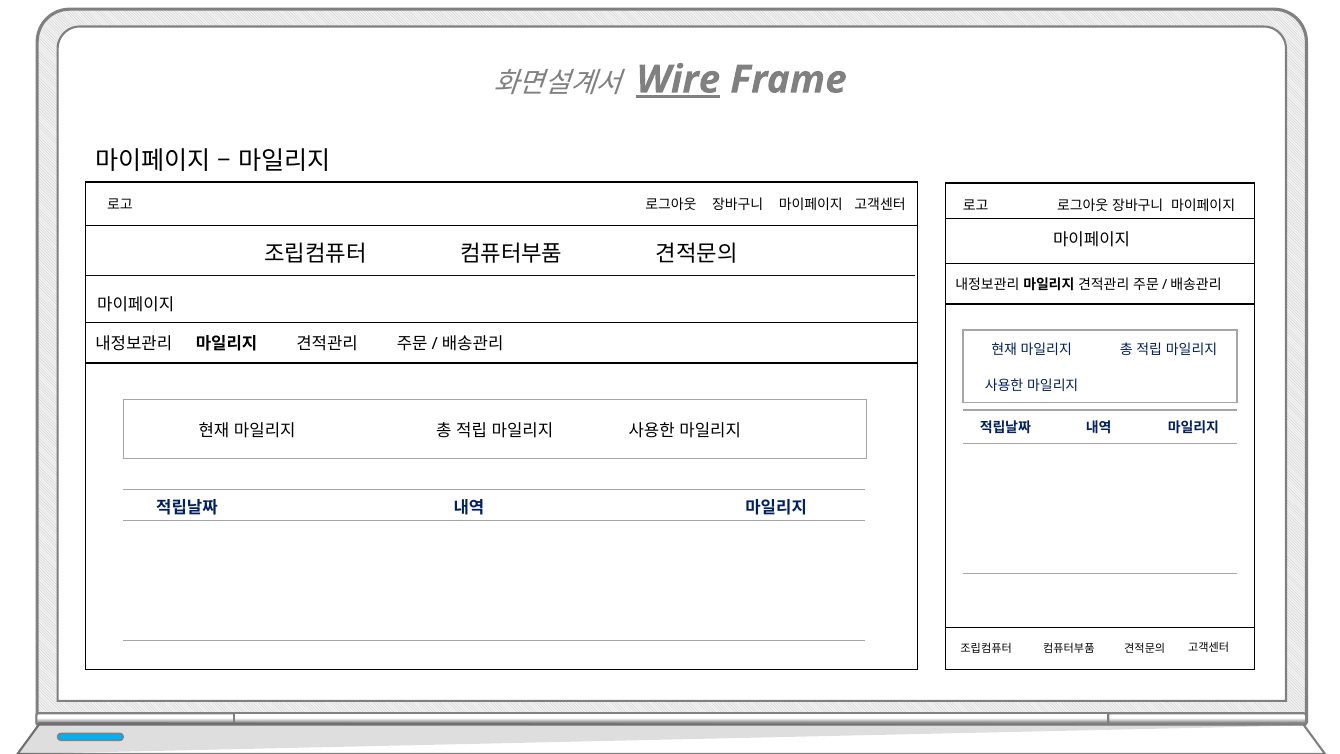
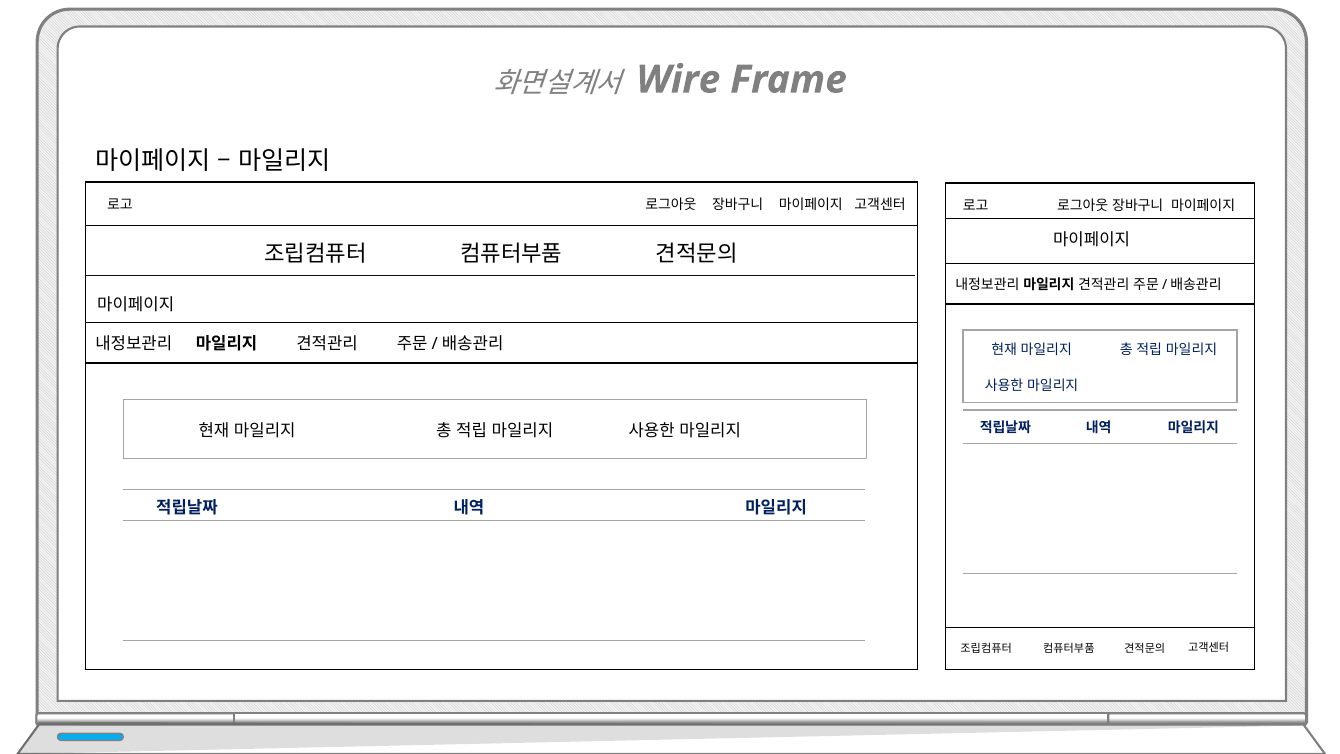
Wire underline: present -> none (678, 80)
